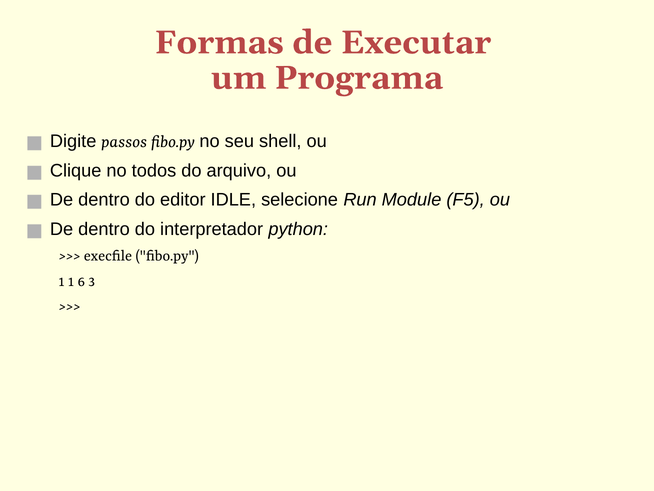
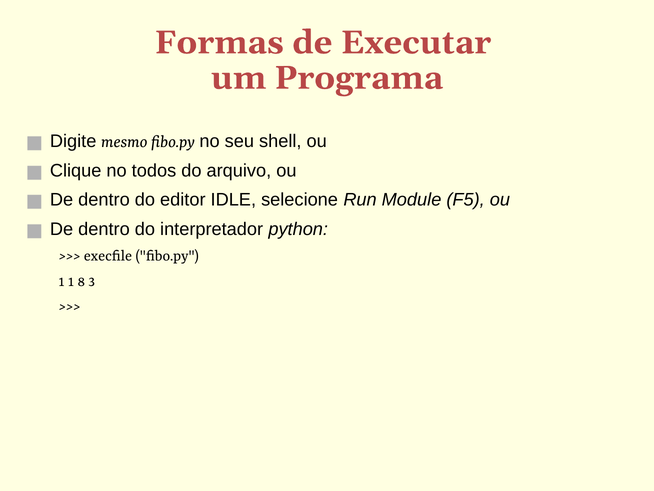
passos: passos -> mesmo (124, 141)
6: 6 -> 8 (81, 280)
